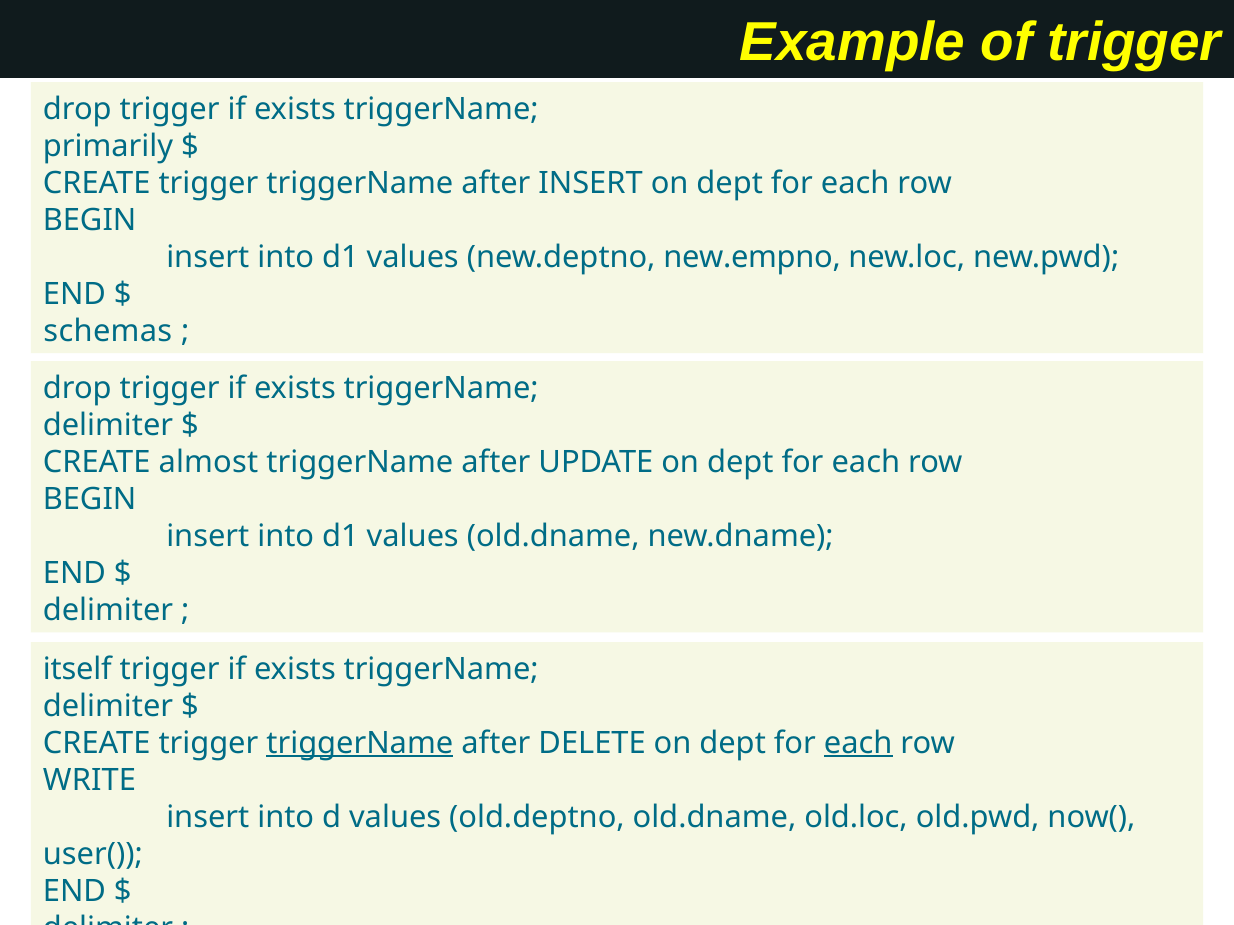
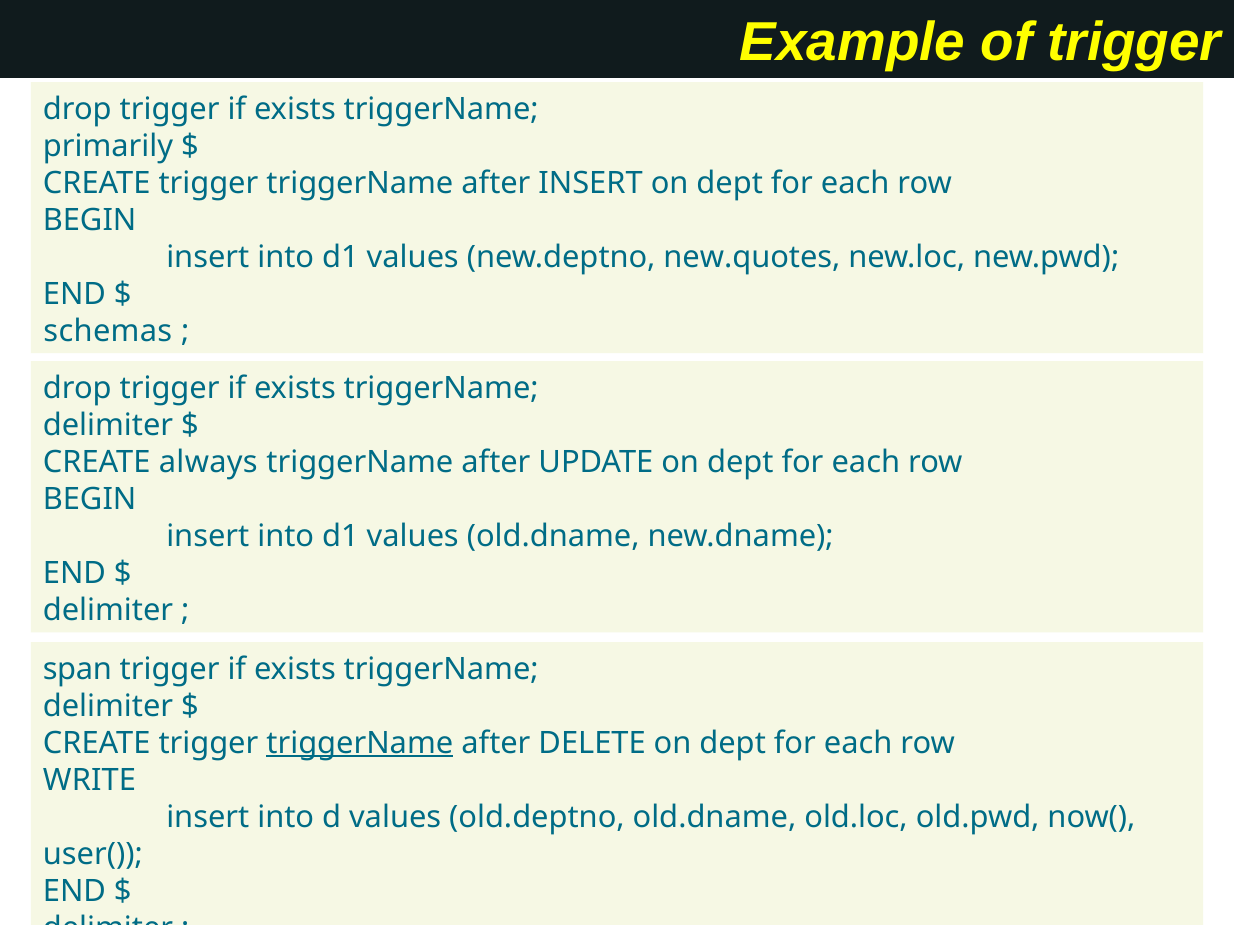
new.empno: new.empno -> new.quotes (752, 257)
almost: almost -> always (208, 462)
itself: itself -> span (77, 669)
each underline: present -> none (858, 743)
